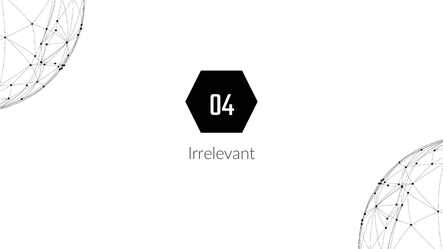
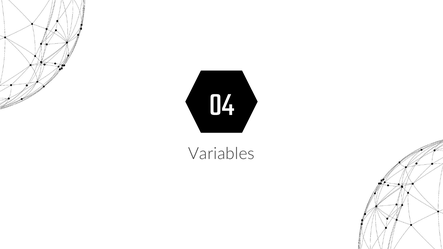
Irrelevant: Irrelevant -> Variables (221, 154)
